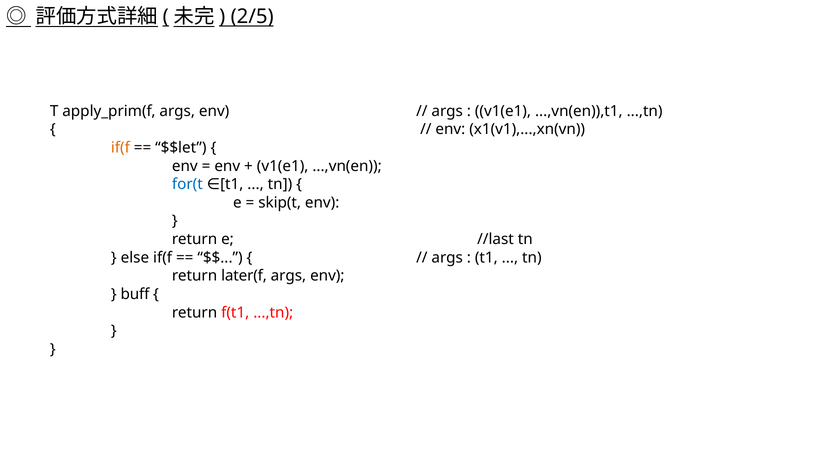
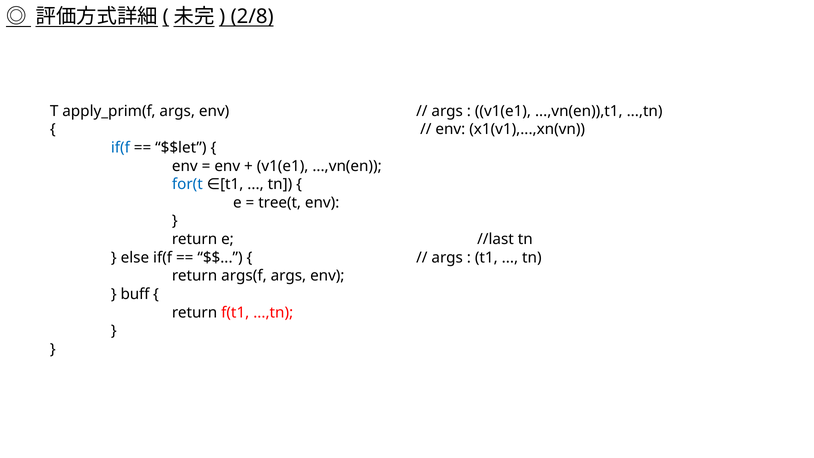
2/5: 2/5 -> 2/8 (252, 17)
if(f colour: orange -> blue (120, 148)
skip(t: skip(t -> tree(t (280, 203)
later(f: later(f -> args(f (244, 276)
